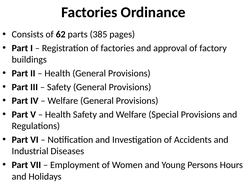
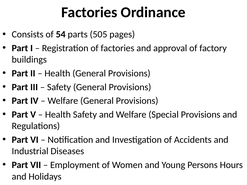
62: 62 -> 54 (61, 34)
385: 385 -> 505 (99, 34)
